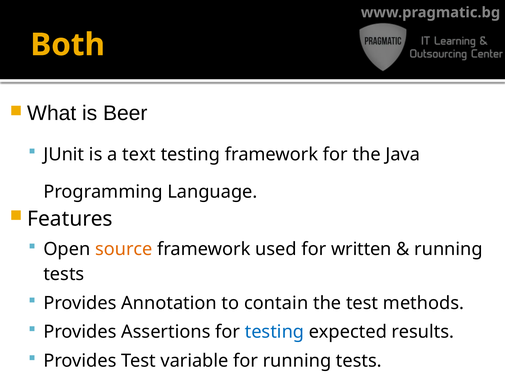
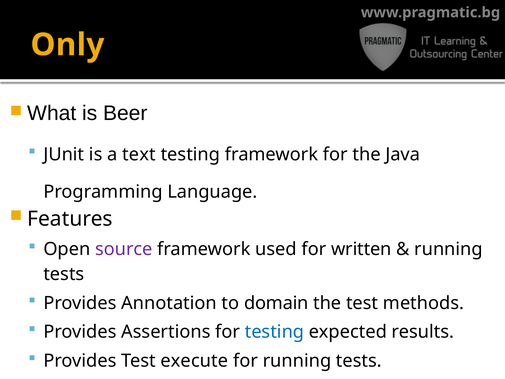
Both: Both -> Only (67, 45)
source colour: orange -> purple (124, 249)
contain: contain -> domain (276, 303)
variable: variable -> execute (194, 361)
